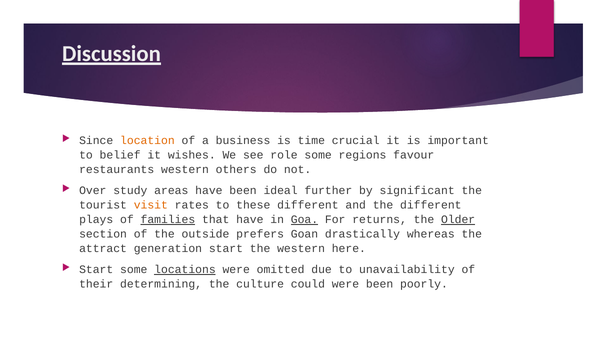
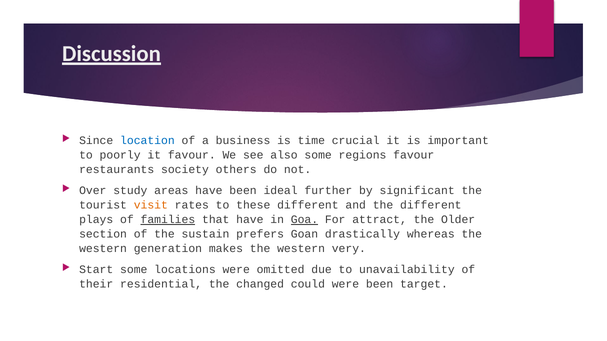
location colour: orange -> blue (147, 140)
belief: belief -> poorly (120, 155)
it wishes: wishes -> favour (192, 155)
role: role -> also (284, 155)
restaurants western: western -> society (185, 170)
returns: returns -> attract (380, 220)
Older underline: present -> none (458, 220)
outside: outside -> sustain (205, 234)
attract: attract -> western (103, 249)
generation start: start -> makes (226, 249)
here: here -> very (349, 249)
locations underline: present -> none (185, 270)
determining: determining -> residential (161, 285)
culture: culture -> changed (260, 285)
poorly: poorly -> target (424, 285)
